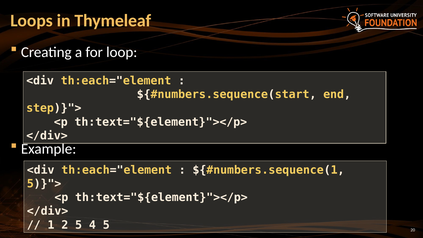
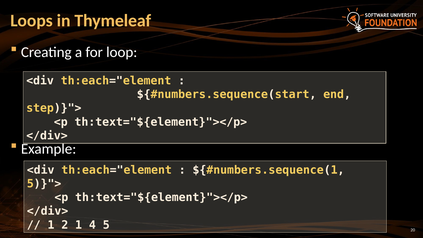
2 5: 5 -> 1 (79, 225)
